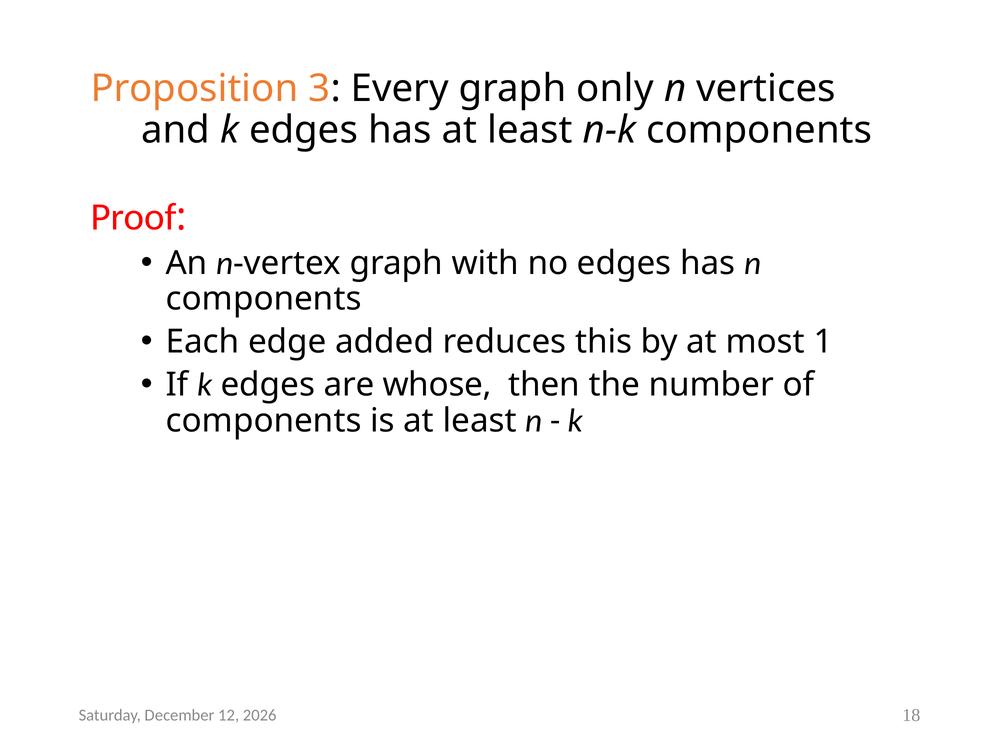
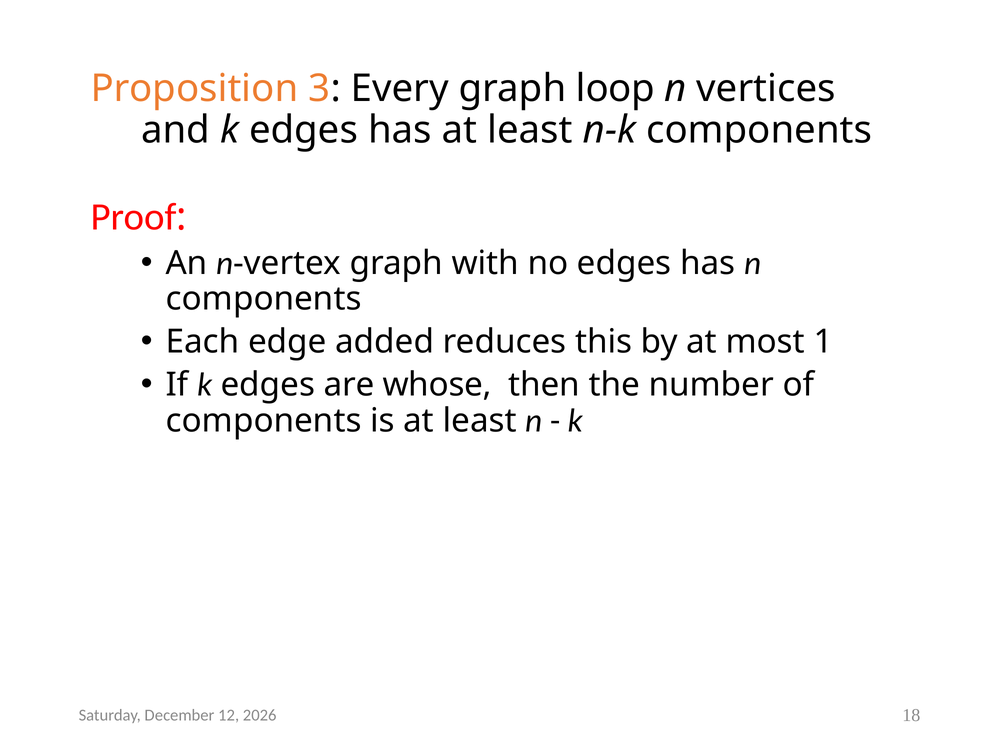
only: only -> loop (615, 89)
